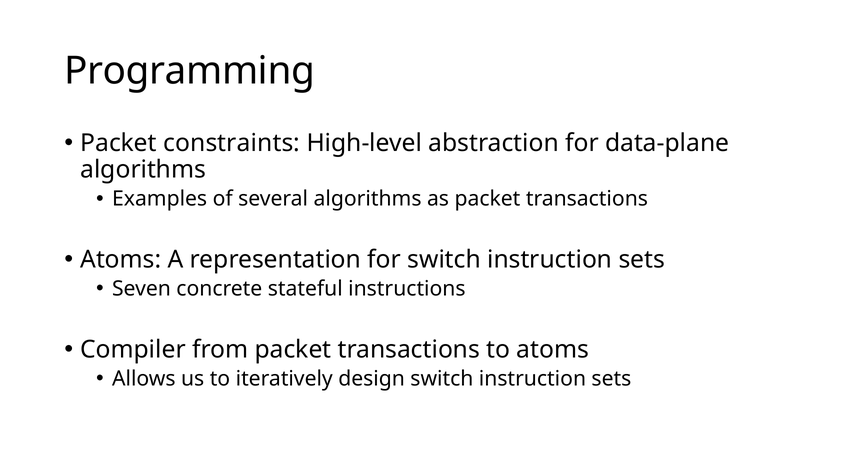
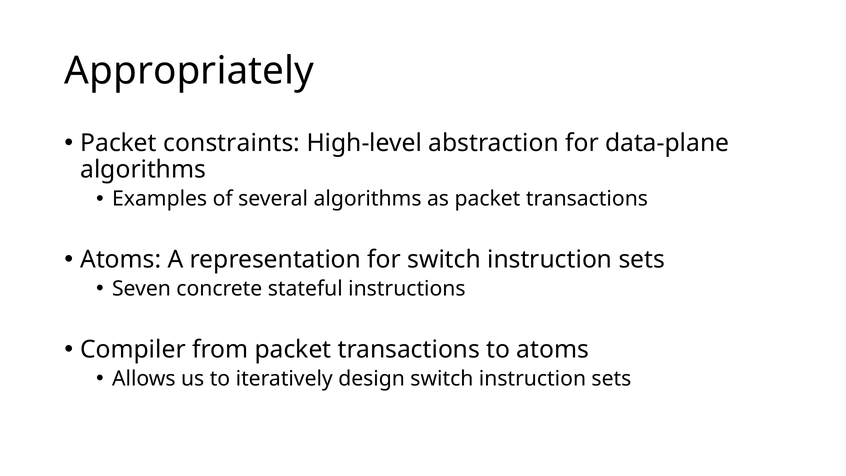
Programming: Programming -> Appropriately (189, 71)
